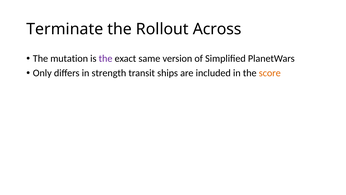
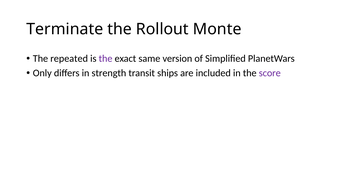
Across: Across -> Monte (217, 29)
mutation: mutation -> repeated (69, 58)
score colour: orange -> purple (270, 73)
